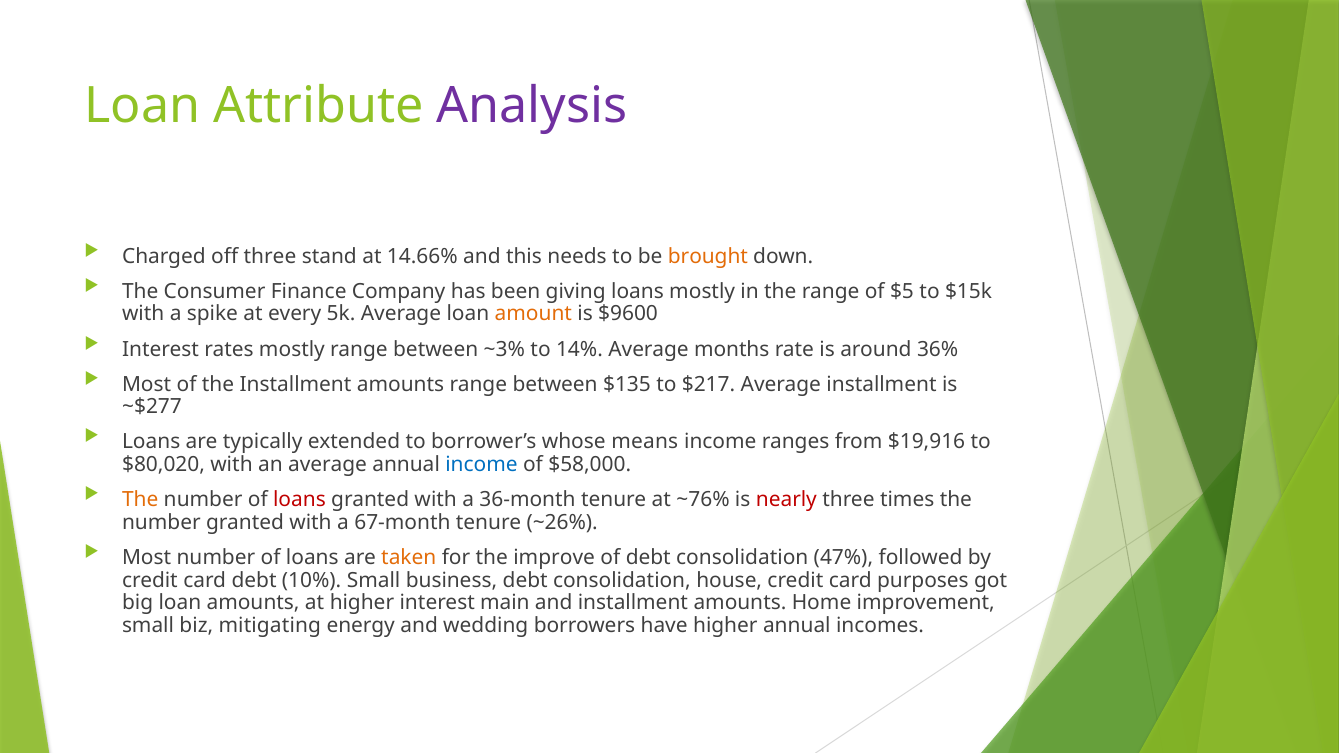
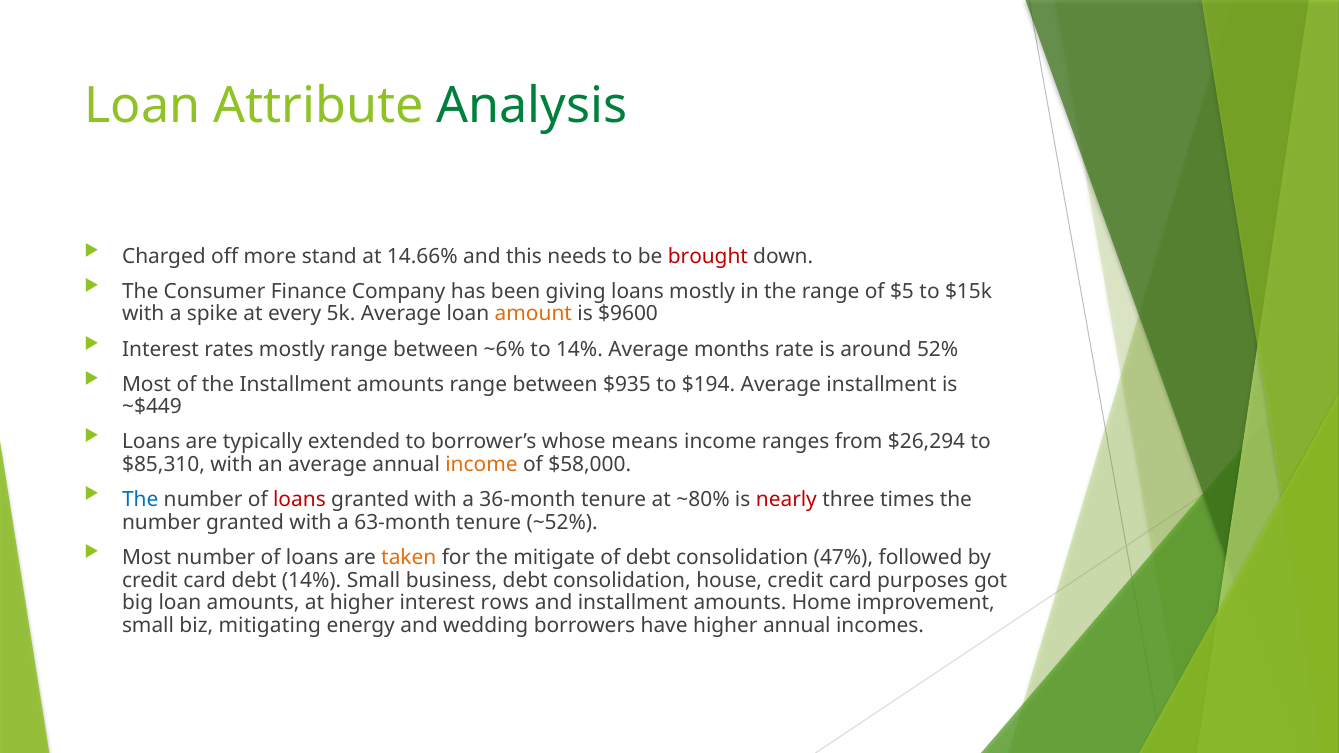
Analysis colour: purple -> green (532, 106)
off three: three -> more (270, 256)
brought colour: orange -> red (708, 256)
~3%: ~3% -> ~6% (504, 349)
36%: 36% -> 52% (938, 349)
$135: $135 -> $935 (627, 384)
$217: $217 -> $194 (709, 384)
~$277: ~$277 -> ~$449 (152, 407)
$19,916: $19,916 -> $26,294 (927, 442)
$80,020: $80,020 -> $85,310 (164, 465)
income colour: blue -> orange (481, 465)
The colour: orange -> blue (140, 500)
~76%: ~76% -> ~80% (703, 500)
67-month: 67-month -> 63-month (402, 523)
~26%: ~26% -> ~52% (562, 523)
improve: improve -> mitigate (554, 558)
debt 10%: 10% -> 14% (312, 580)
main: main -> rows (505, 603)
